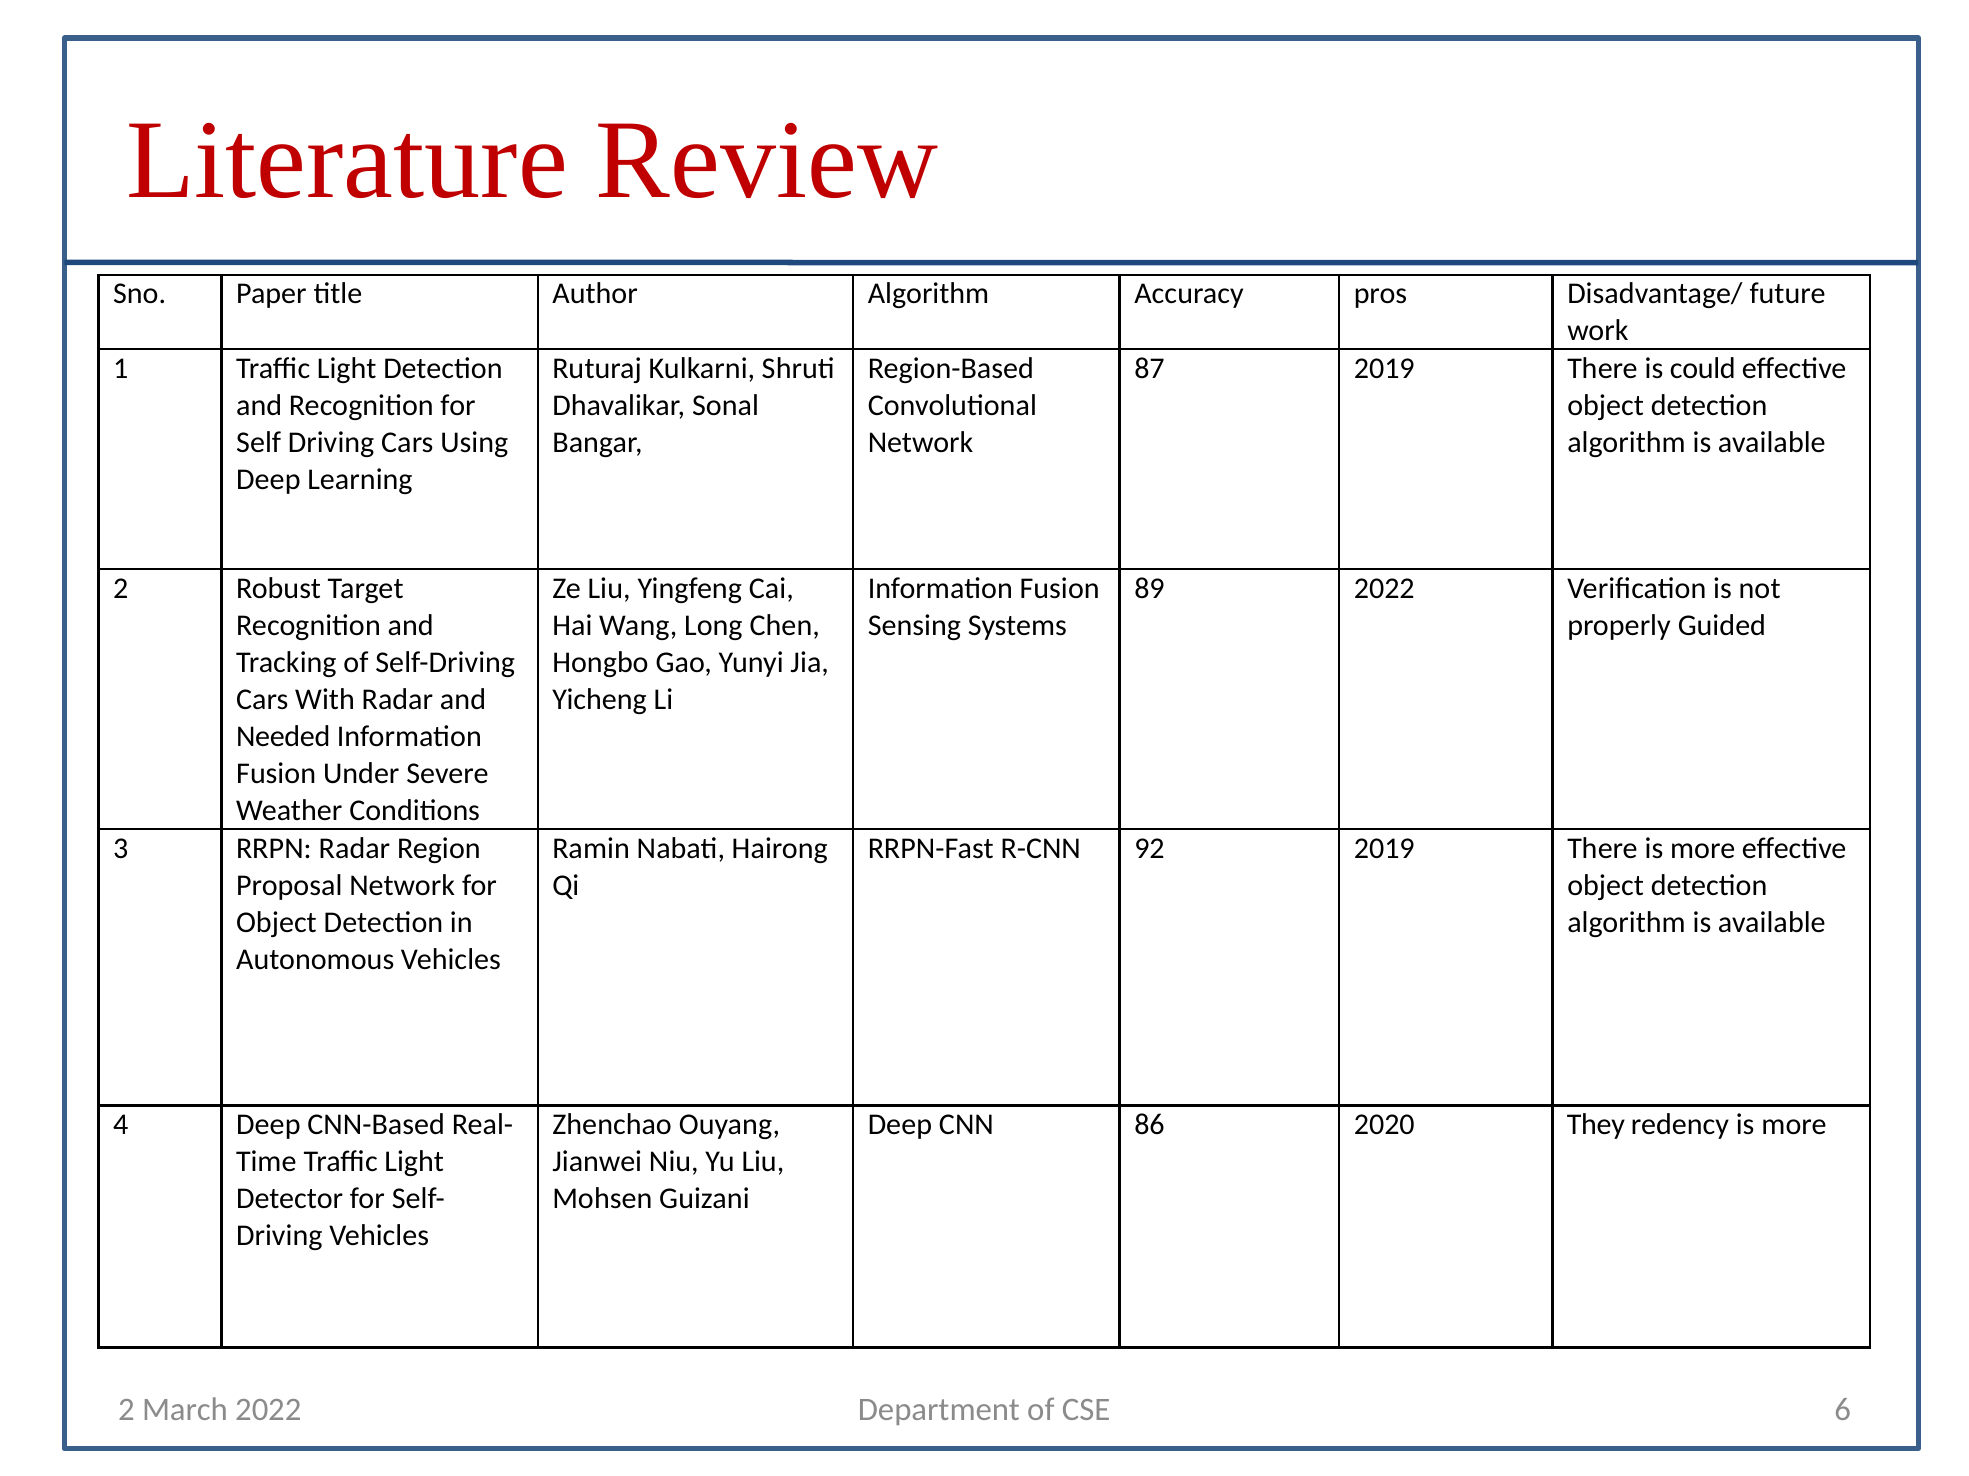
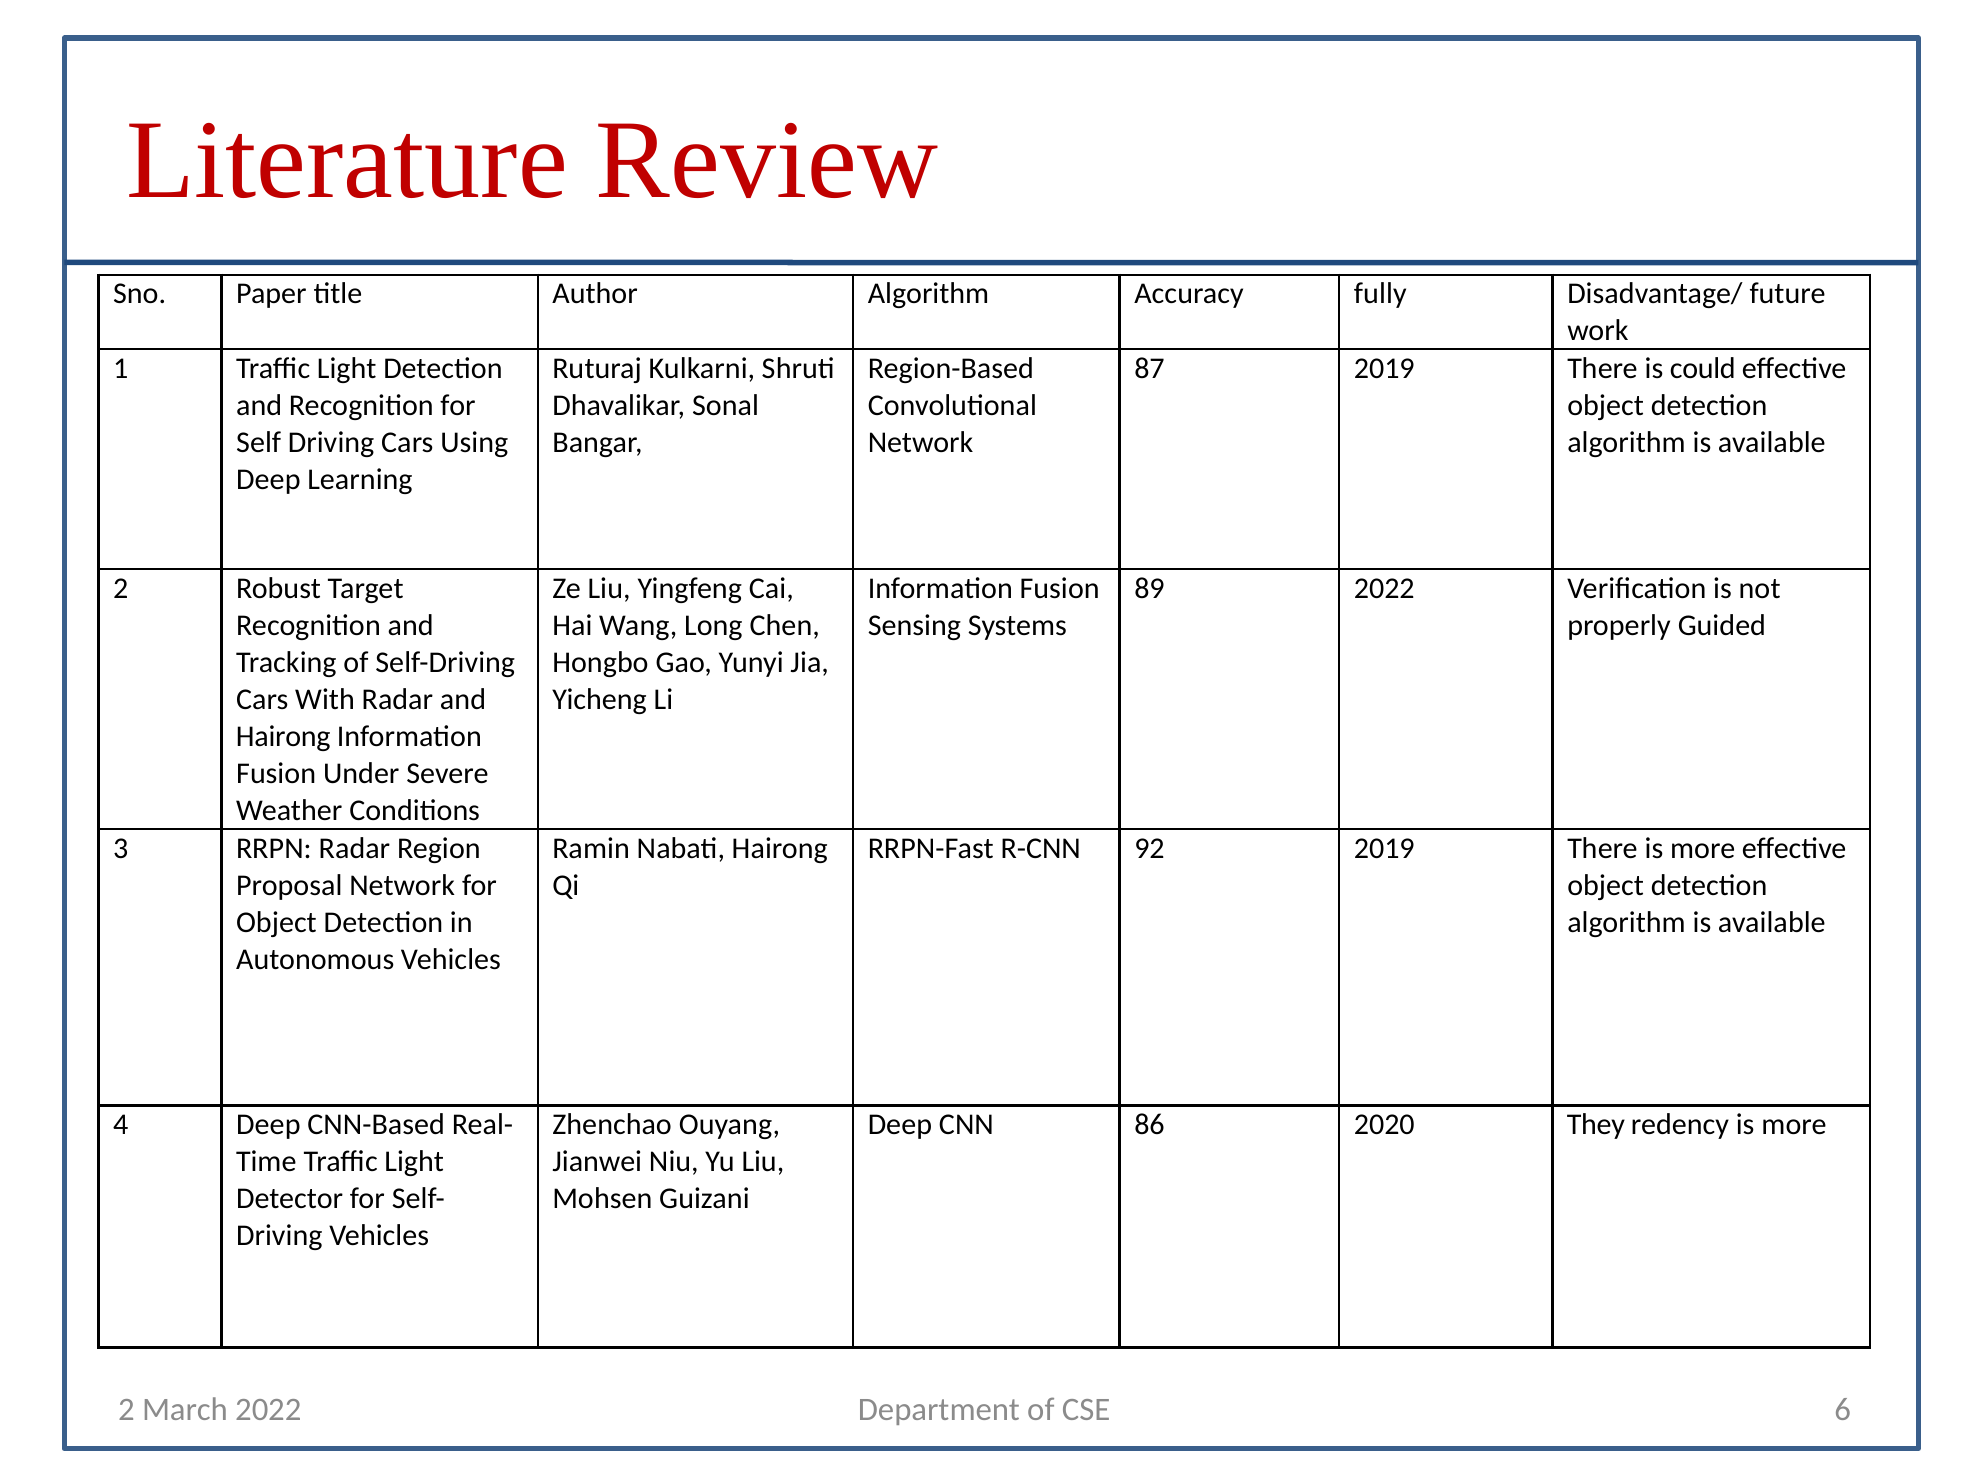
pros: pros -> fully (1380, 294)
Needed: Needed -> Hairong (283, 737)
